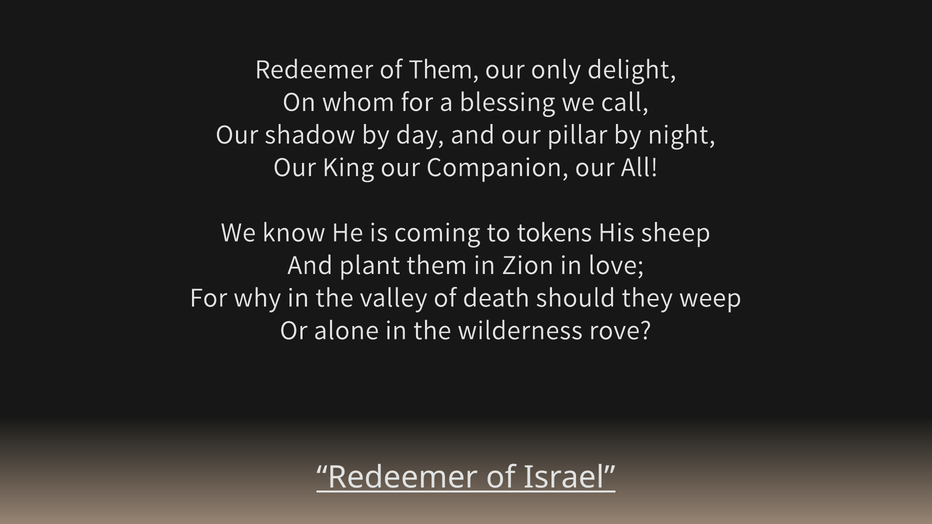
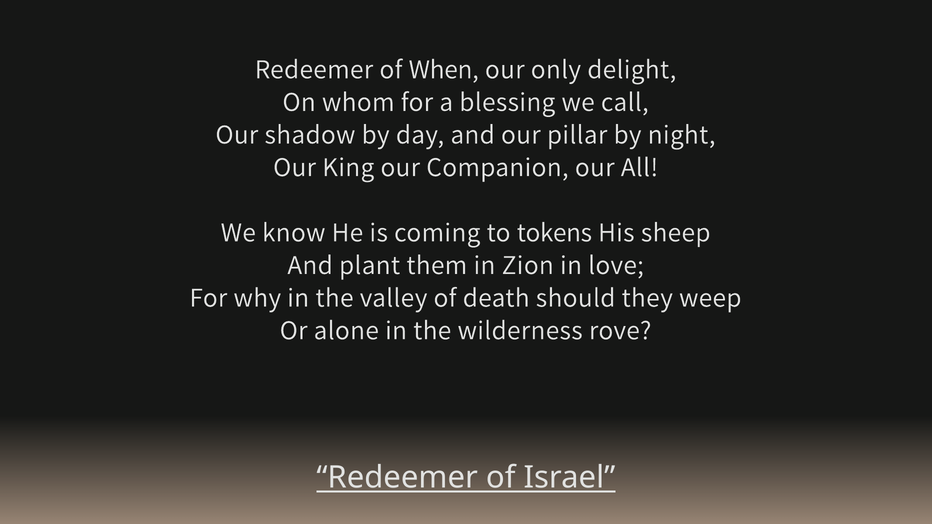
of Them: Them -> When (444, 69)
